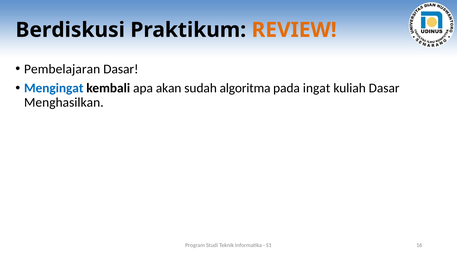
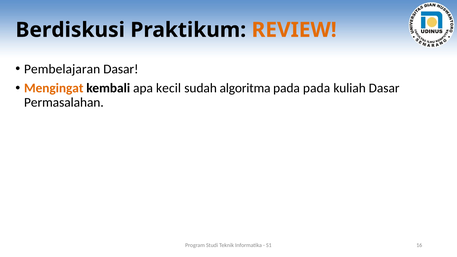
Mengingat colour: blue -> orange (54, 88)
akan: akan -> kecil (169, 88)
pada ingat: ingat -> pada (317, 88)
Menghasilkan: Menghasilkan -> Permasalahan (64, 103)
